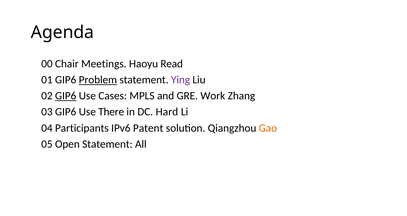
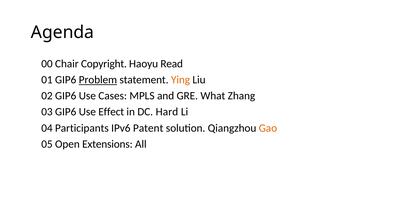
Meetings: Meetings -> Copyright (104, 63)
Ying colour: purple -> orange (181, 80)
GIP6 underline: present -> none (66, 96)
Work: Work -> What (213, 96)
There: There -> Effect (111, 112)
Open Statement: Statement -> Extensions (107, 144)
